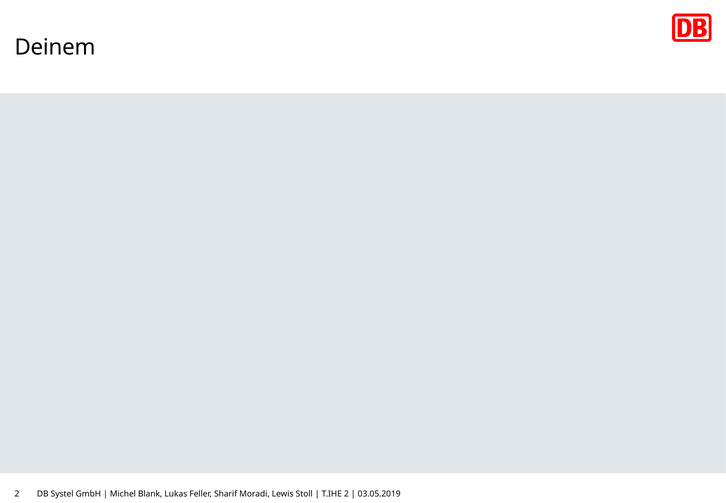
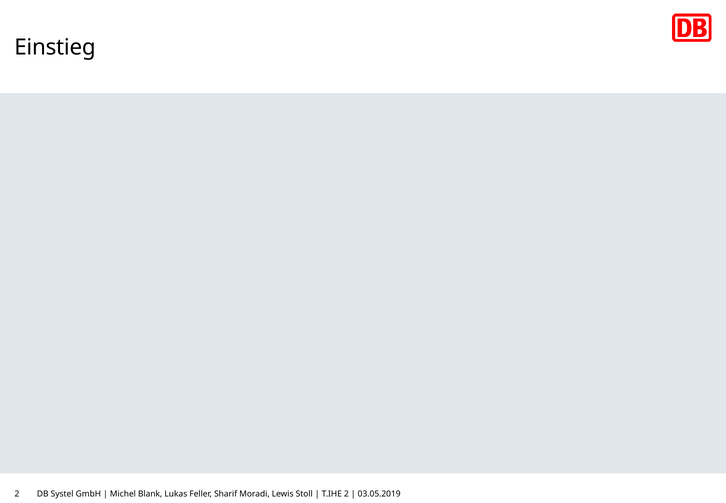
Deinem: Deinem -> Einstieg (55, 47)
